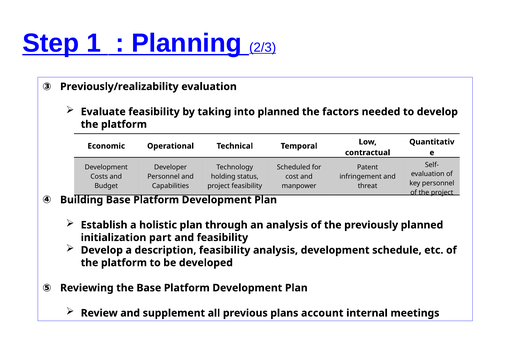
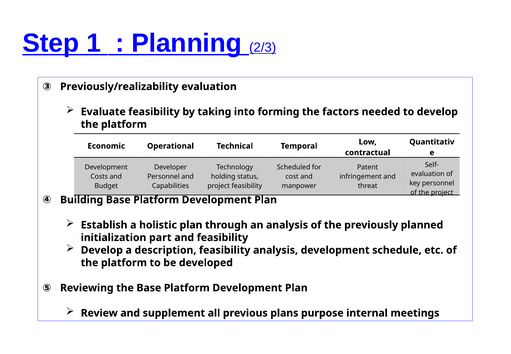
into planned: planned -> forming (279, 112)
account: account -> purpose (322, 313)
